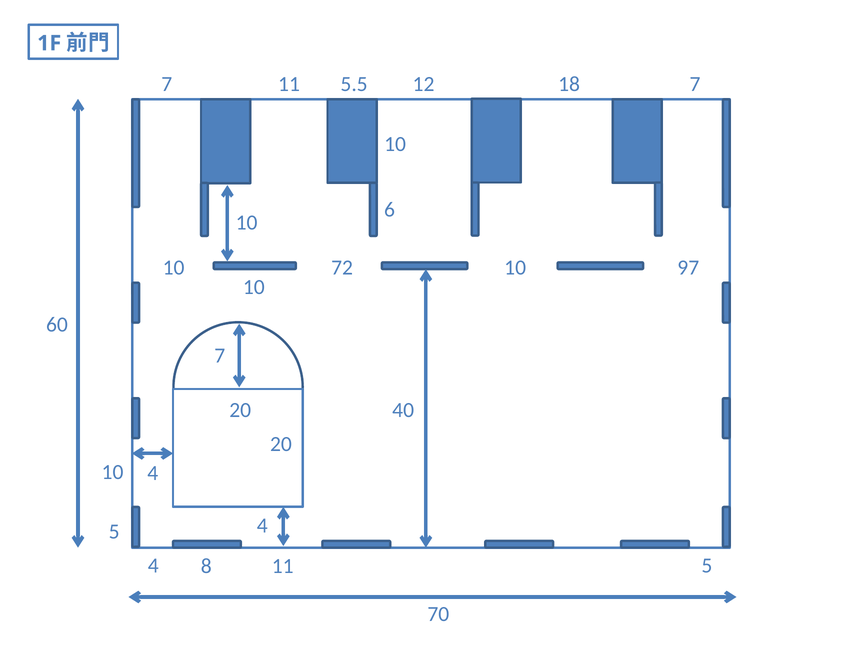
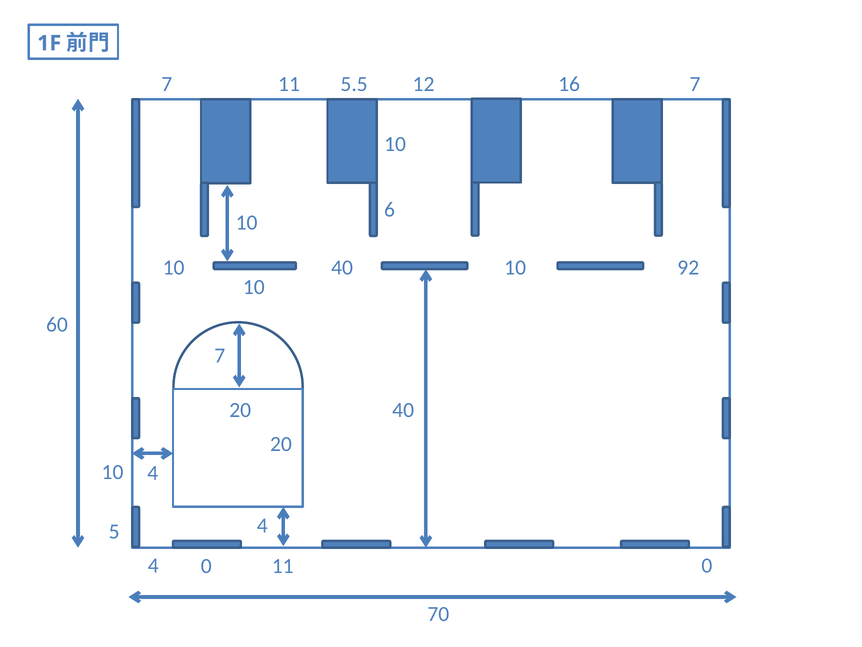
18: 18 -> 16 (569, 84)
72: 72 -> 40 (342, 267)
97: 97 -> 92 (688, 267)
4 8: 8 -> 0 (206, 566)
11 5: 5 -> 0 (707, 565)
